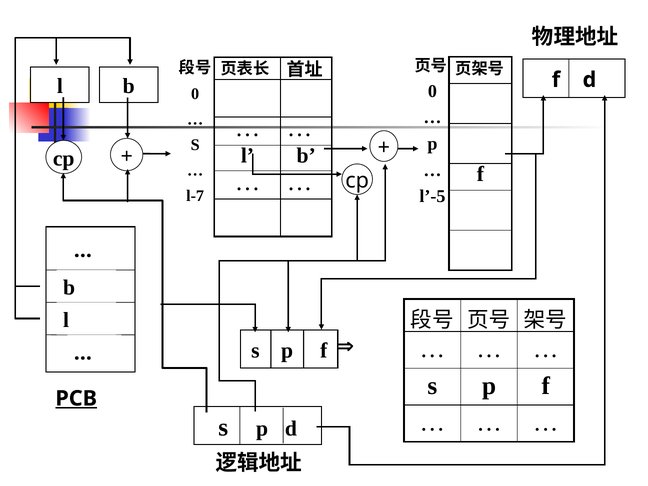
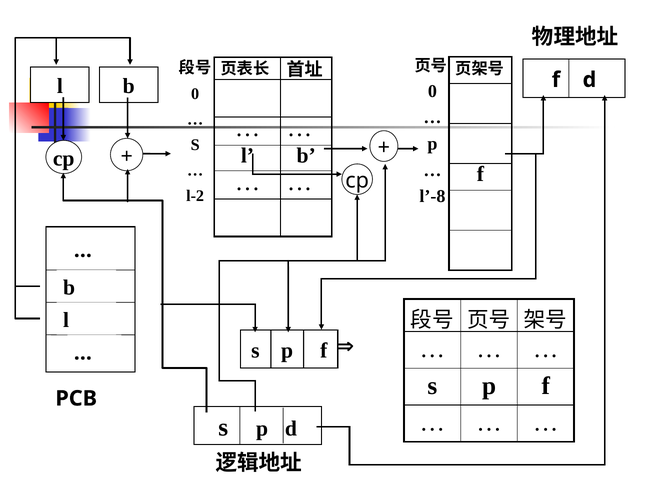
l’-5: l’-5 -> l’-8 (432, 196)
l-7: l-7 -> l-2 (195, 196)
PCB underline: present -> none (76, 398)
